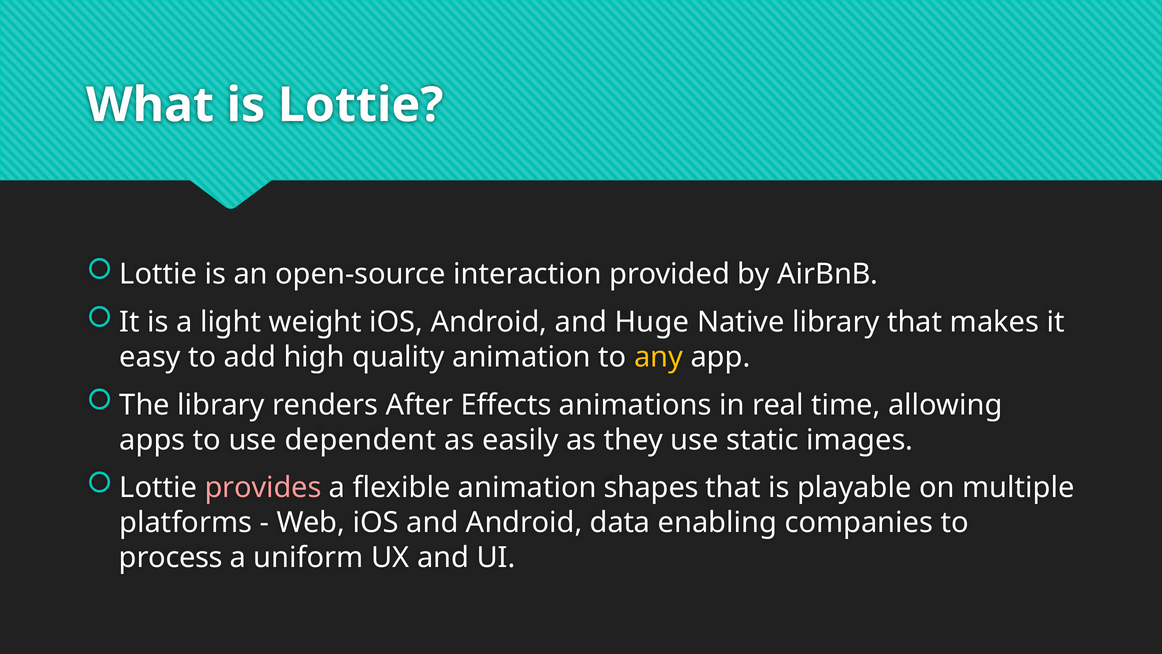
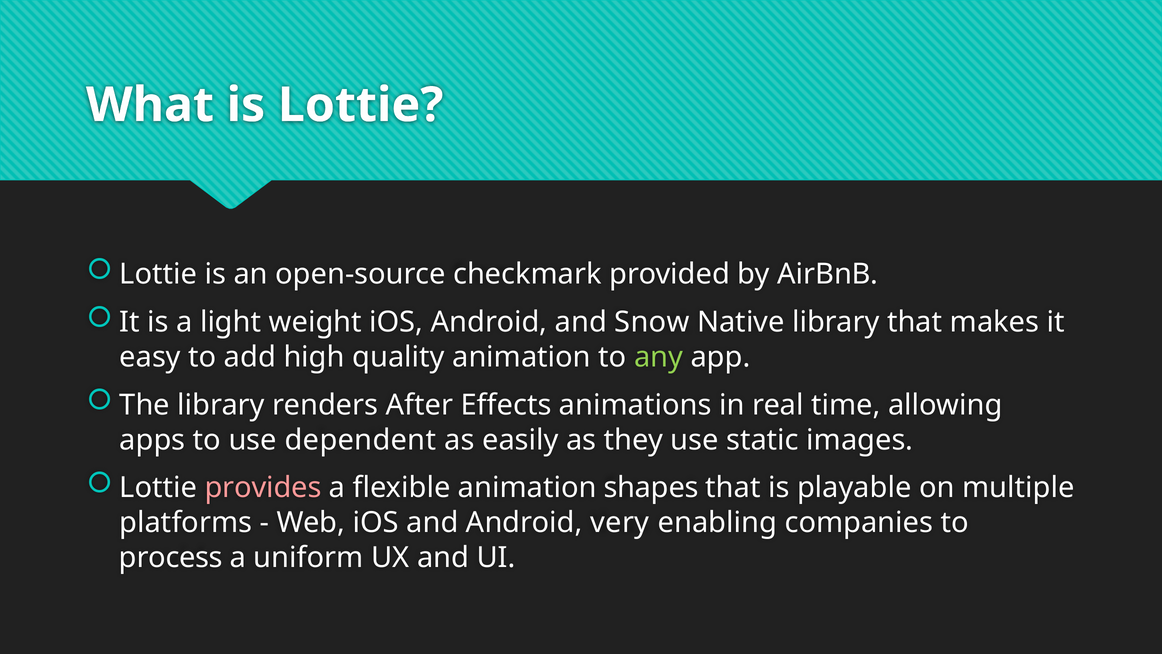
interaction: interaction -> checkmark (527, 274)
Huge: Huge -> Snow (652, 322)
any colour: yellow -> light green (659, 357)
data: data -> very (620, 522)
